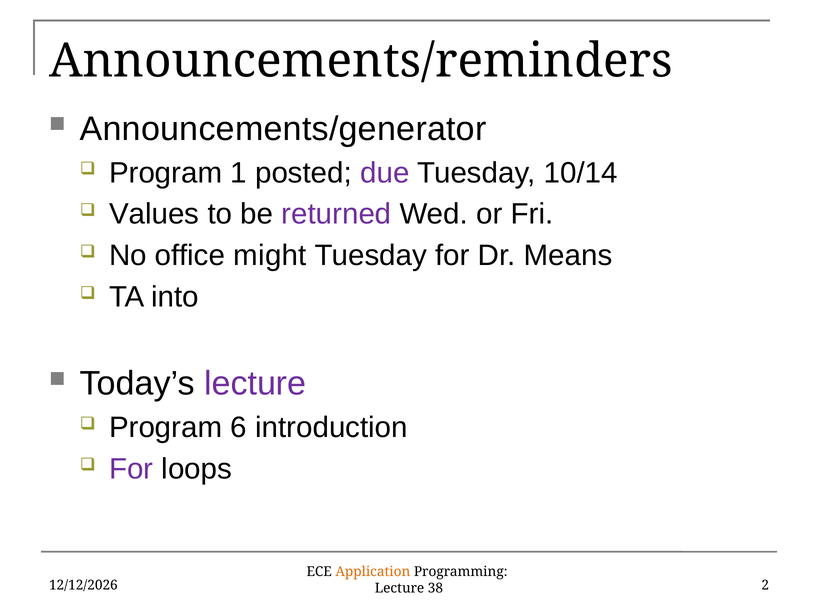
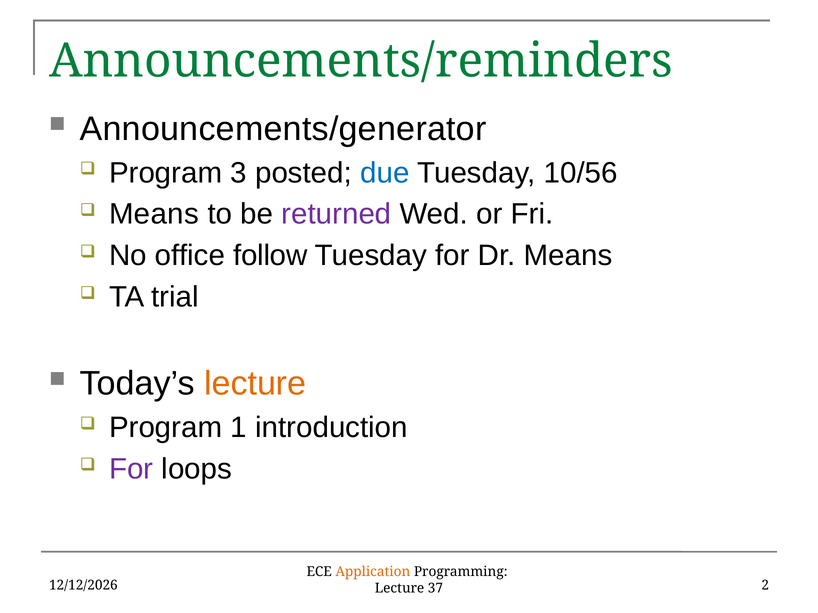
Announcements/reminders colour: black -> green (361, 61)
1: 1 -> 3 (239, 173)
due colour: purple -> blue (385, 173)
10/14: 10/14 -> 10/56 (581, 173)
Values: Values -> Means (154, 214)
might: might -> follow (270, 256)
into: into -> trial (175, 297)
lecture colour: purple -> orange (255, 384)
6: 6 -> 1 (239, 428)
38: 38 -> 37 (435, 589)
